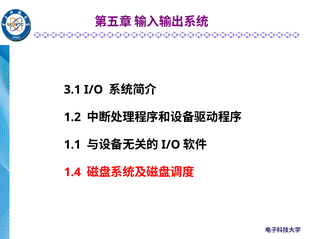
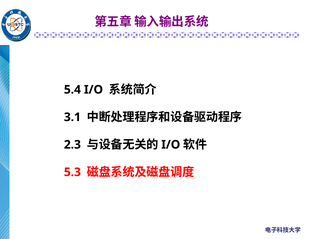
3.1: 3.1 -> 5.4 (72, 89)
1.2: 1.2 -> 3.1 (72, 117)
1.1: 1.1 -> 2.3 (72, 144)
1.4: 1.4 -> 5.3 (72, 172)
